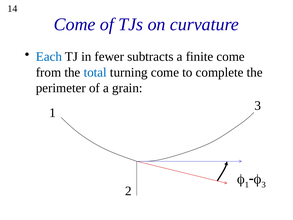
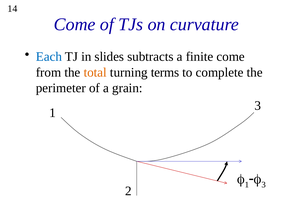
fewer: fewer -> slides (109, 57)
total colour: blue -> orange (95, 72)
turning come: come -> terms (165, 72)
